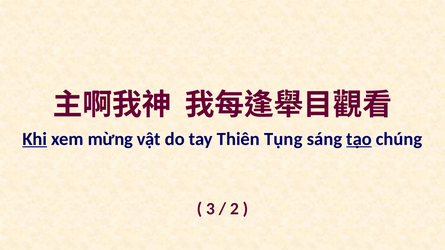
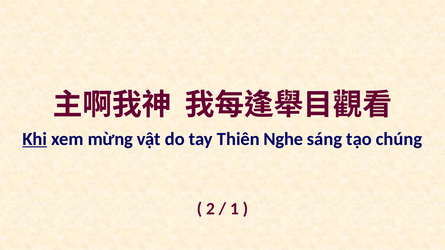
Tụng: Tụng -> Nghe (283, 139)
tạo underline: present -> none (359, 139)
3: 3 -> 2 (210, 209)
2: 2 -> 1 (234, 209)
